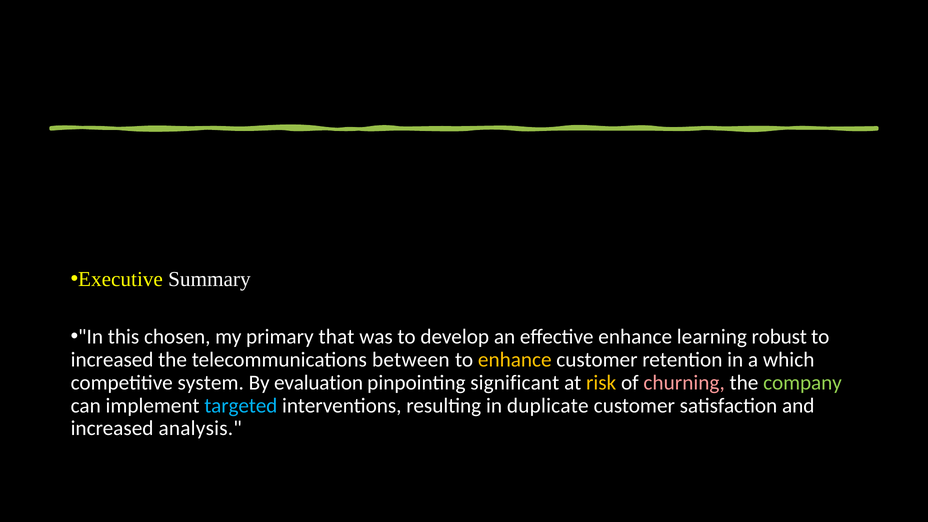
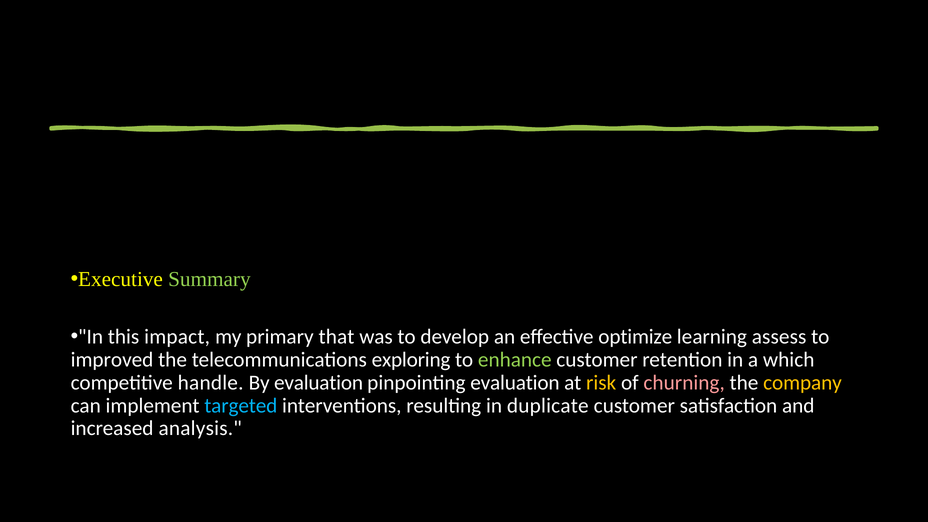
Summary colour: white -> light green (209, 279)
chosen: chosen -> impact (177, 337)
effective enhance: enhance -> optimize (635, 337)
robust: robust -> assess (779, 337)
increased: increased -> improved (112, 360)
between: between -> exploring (411, 360)
enhance colour: yellow -> light green (515, 360)
system: system -> handle (211, 383)
pinpointing significant: significant -> evaluation (515, 383)
company colour: light green -> yellow (803, 383)
